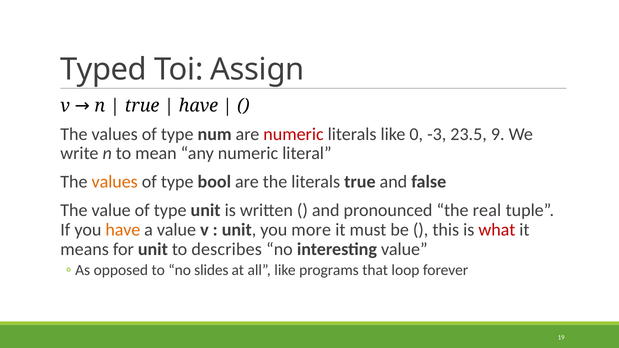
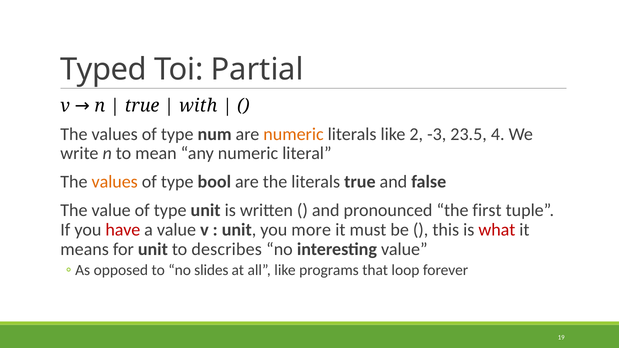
Assign: Assign -> Partial (257, 69)
have: have -> with (198, 106)
numeric colour: red -> orange (293, 134)
0: 0 -> 2 (416, 134)
9: 9 -> 4 (498, 134)
real: real -> first (487, 211)
have colour: orange -> red (123, 230)
